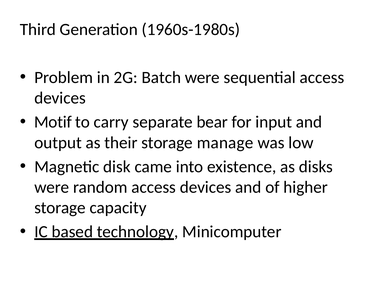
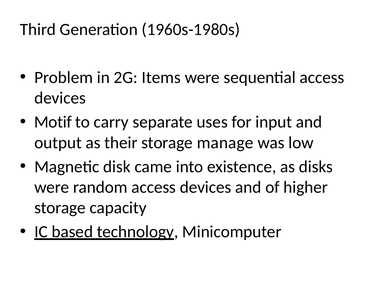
Batch: Batch -> Items (161, 77)
bear: bear -> uses (212, 122)
